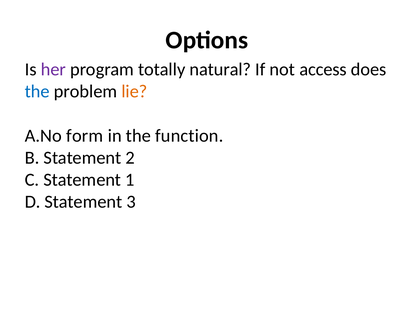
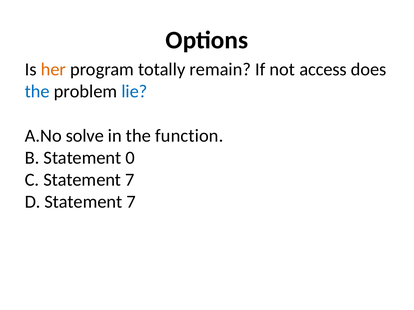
her colour: purple -> orange (53, 70)
natural: natural -> remain (220, 70)
lie colour: orange -> blue (134, 92)
form: form -> solve (85, 136)
2: 2 -> 0 (130, 158)
C Statement 1: 1 -> 7 (130, 180)
D Statement 3: 3 -> 7 (131, 202)
